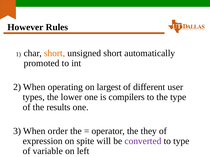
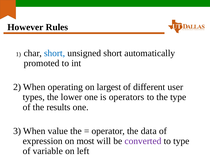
short colour: orange -> blue (55, 53)
compilers: compilers -> operators (127, 97)
order: order -> value (58, 131)
they: they -> data (149, 131)
spite: spite -> most (85, 141)
